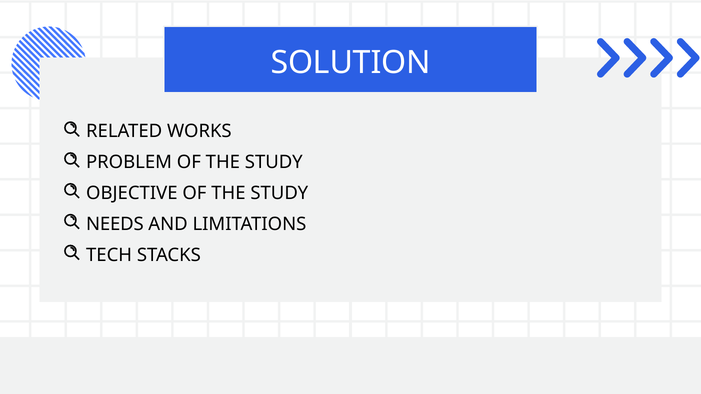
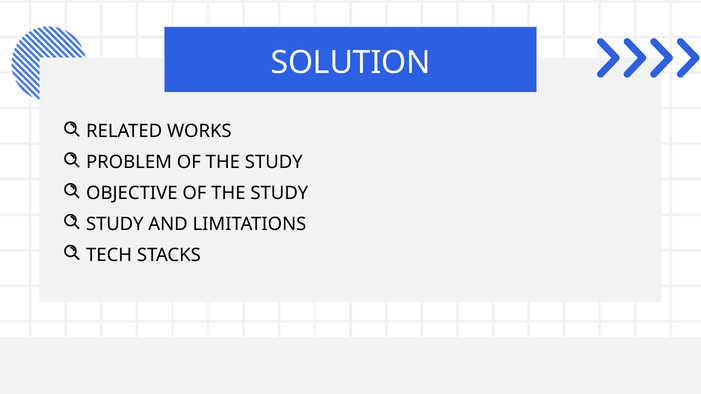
NEEDS: NEEDS -> STUDY (115, 224)
